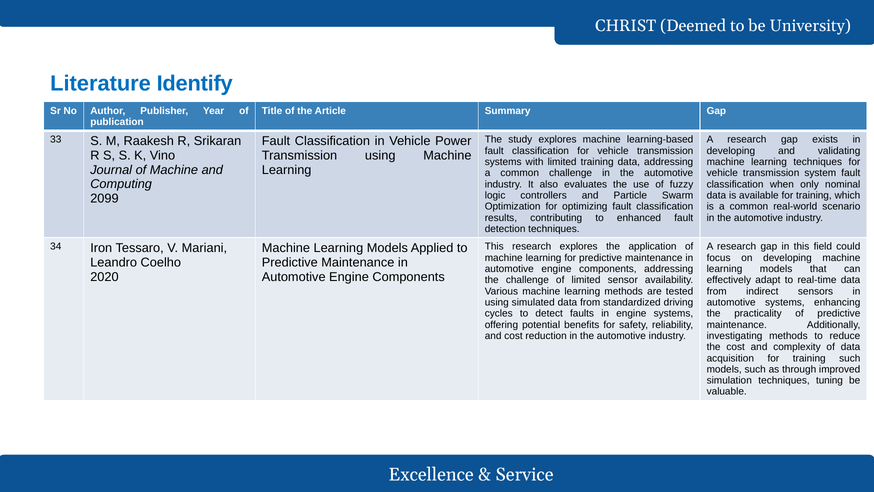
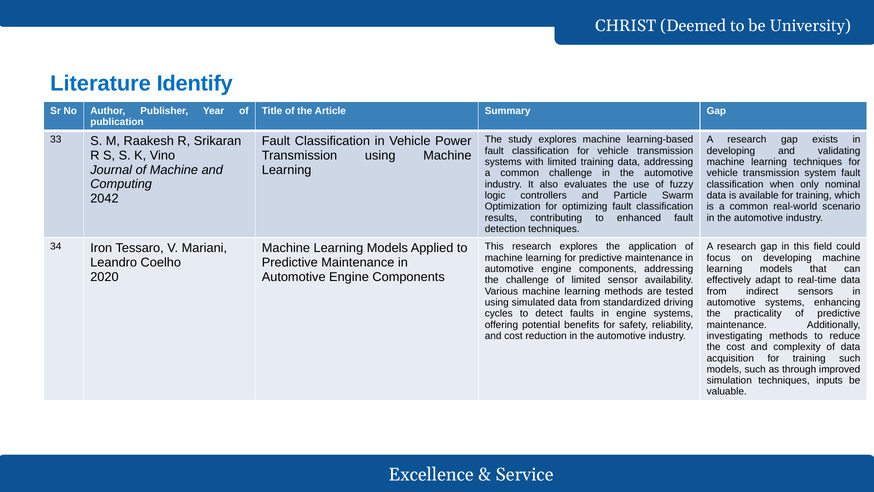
2099: 2099 -> 2042 (104, 198)
tuning: tuning -> inputs (829, 380)
